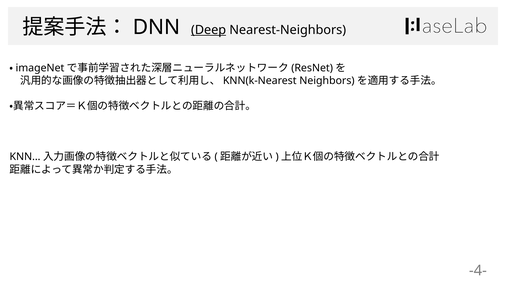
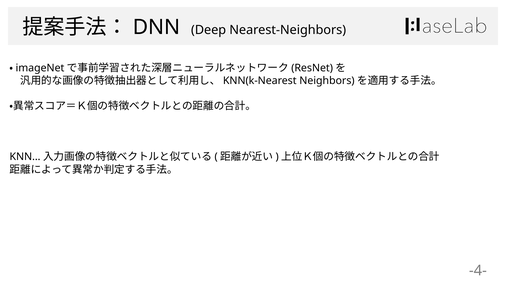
Deep underline: present -> none (209, 30)
